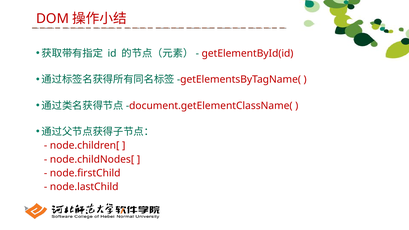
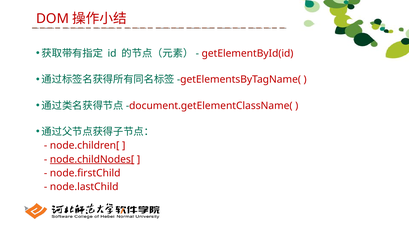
node.childNodes[ underline: none -> present (92, 159)
